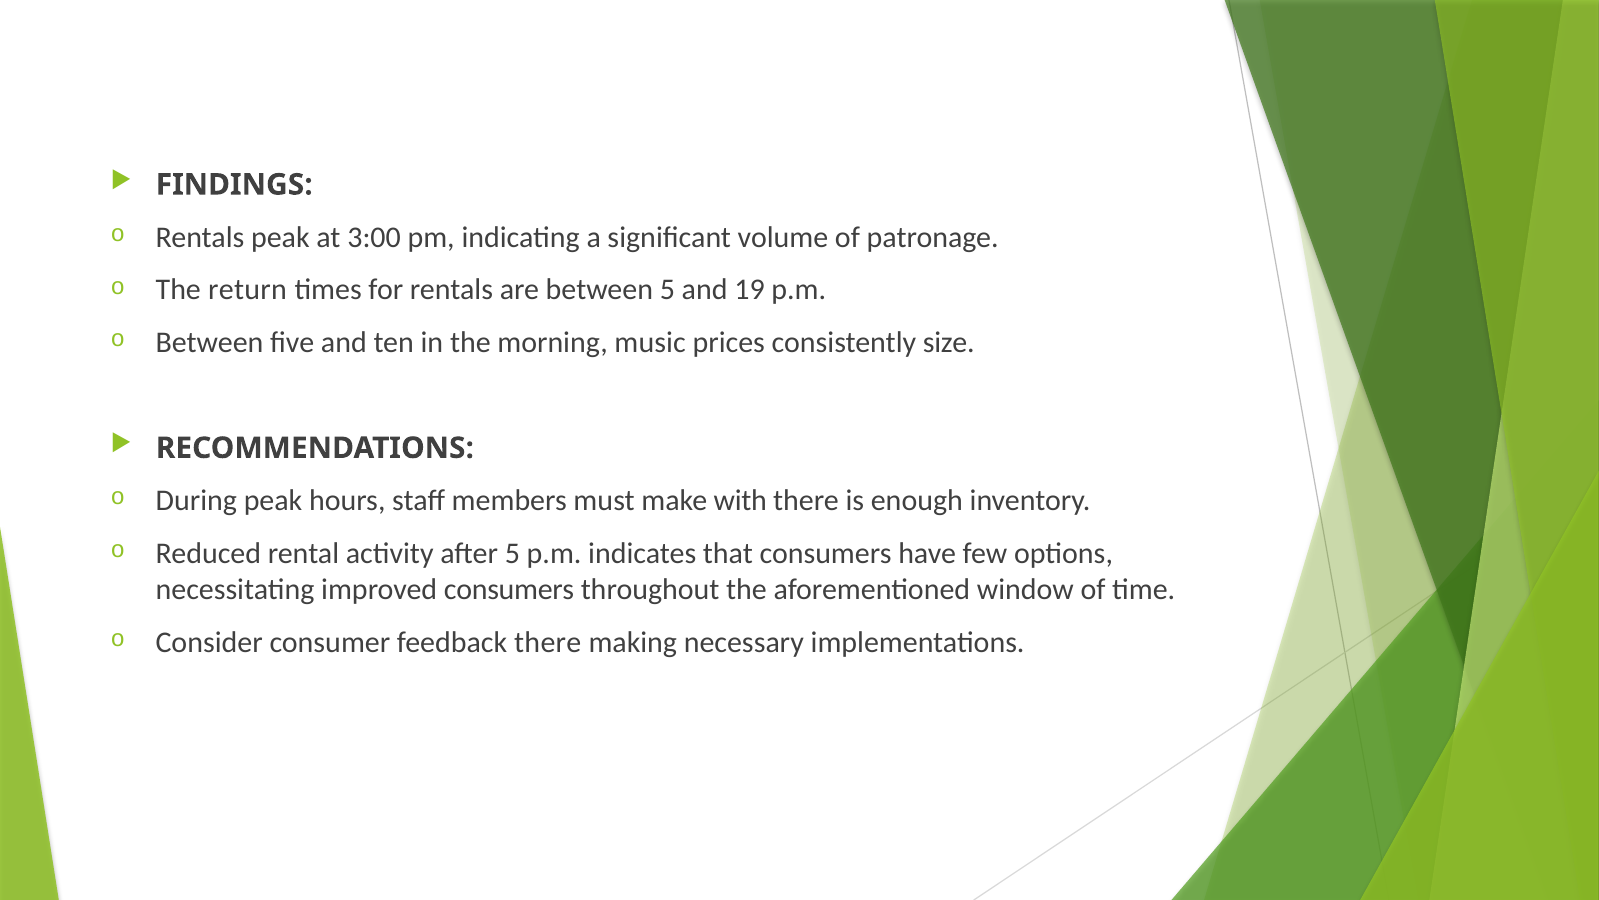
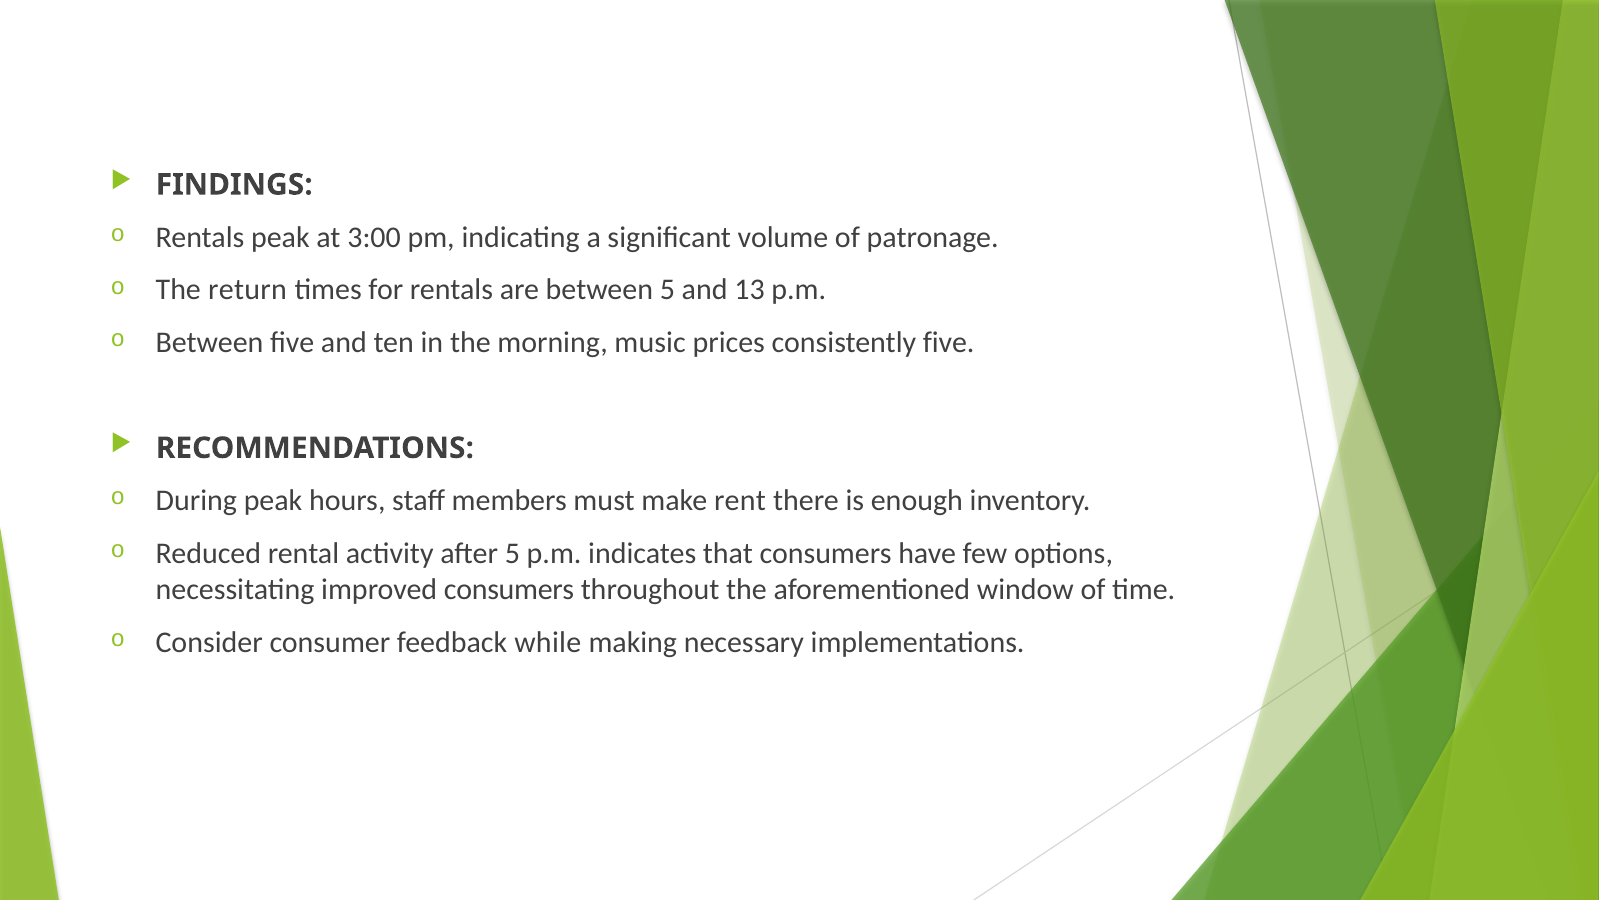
19: 19 -> 13 (750, 290)
consistently size: size -> five (949, 343)
with: with -> rent (740, 500)
feedback there: there -> while (548, 642)
